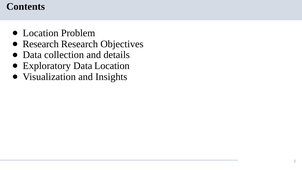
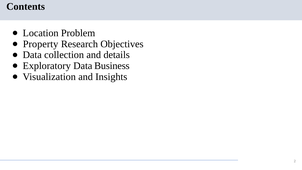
Research: Research -> Property (41, 44)
Data Location: Location -> Business (112, 66)
